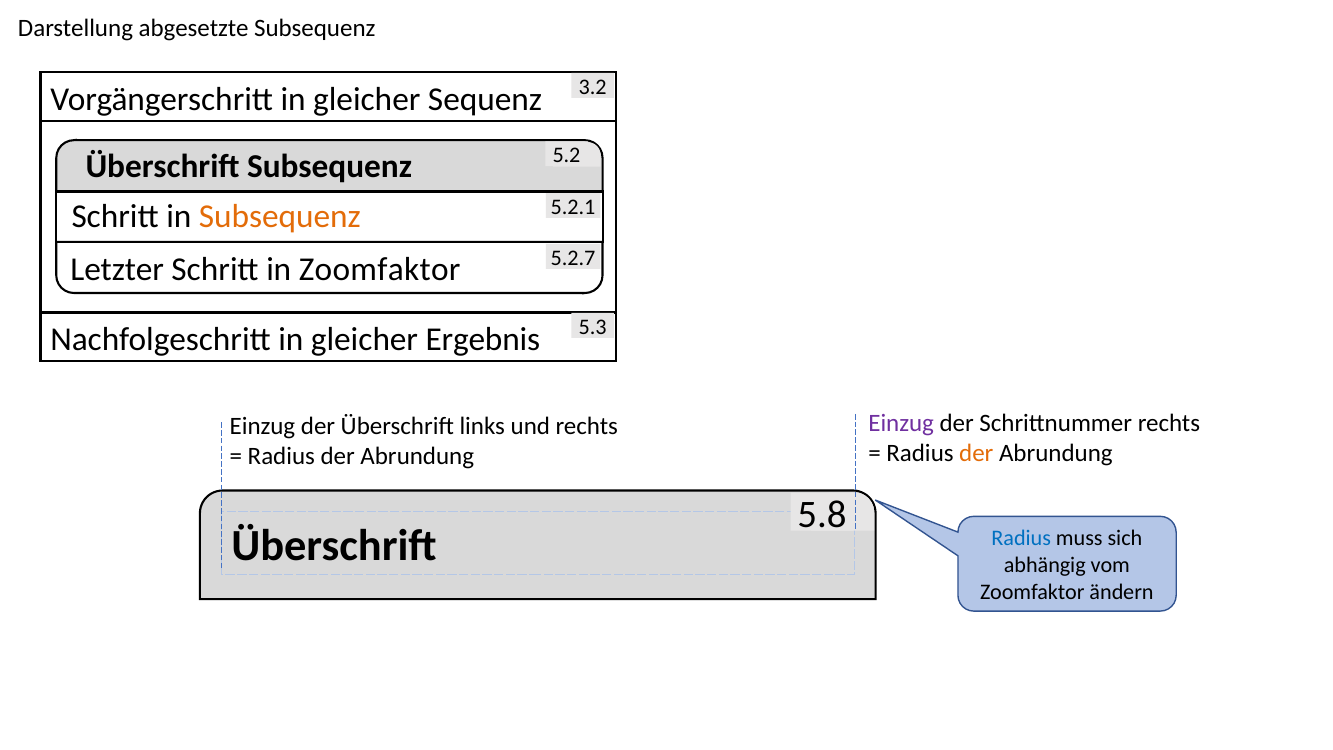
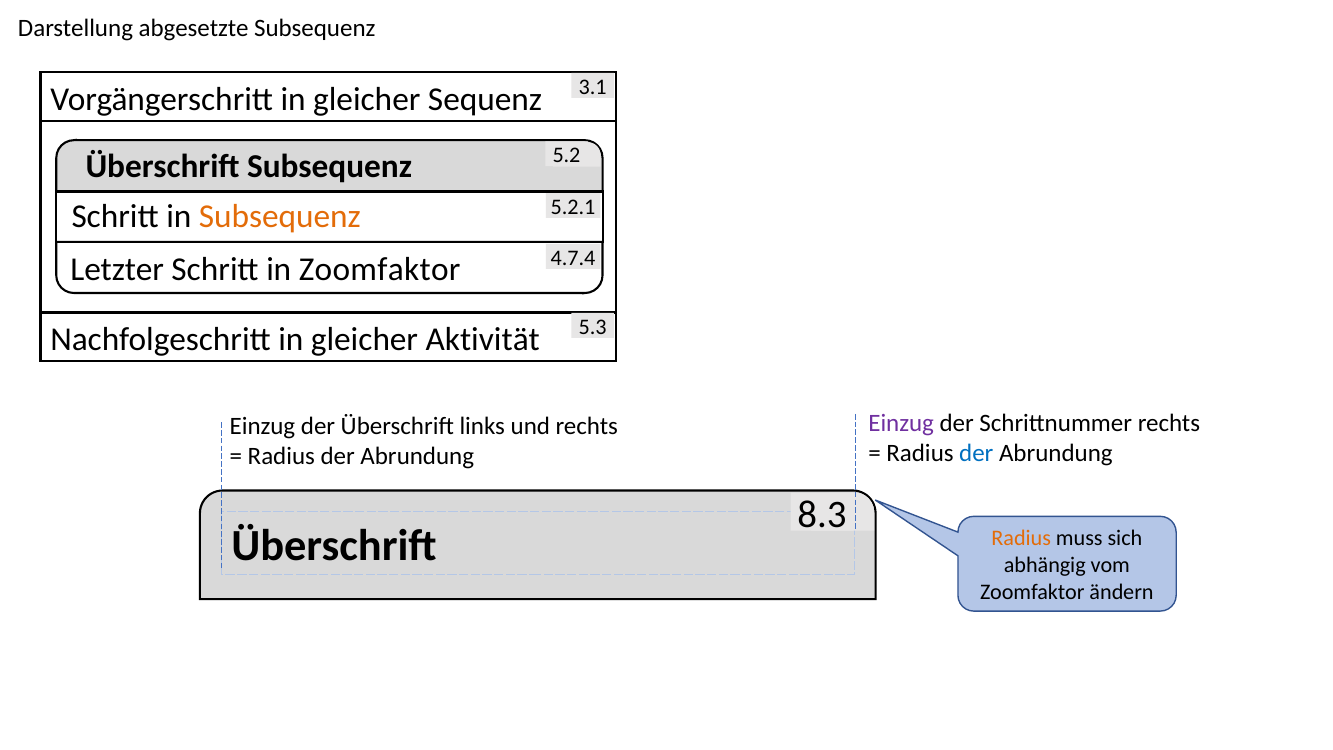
3.2: 3.2 -> 3.1 (593, 87)
5.2.7: 5.2.7 -> 4.7.4 (573, 258)
Ergebnis: Ergebnis -> Aktivität (483, 340)
der colour: orange -> blue (976, 453)
5.8: 5.8 -> 8.3 (822, 514)
Radius colour: blue -> orange (1021, 538)
